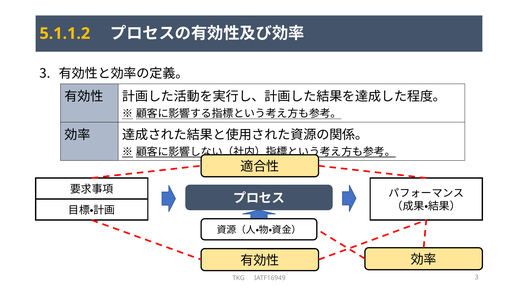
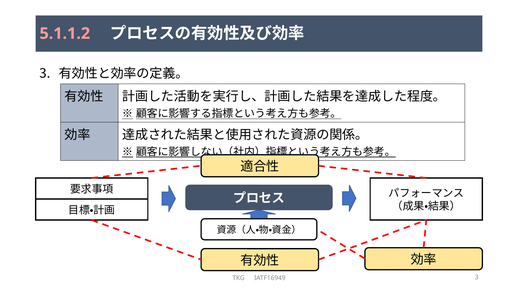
5.1.1.2 colour: yellow -> pink (65, 34)
